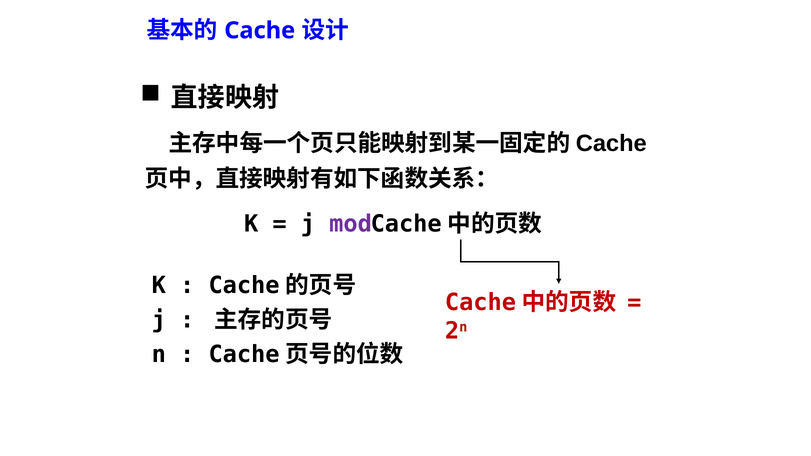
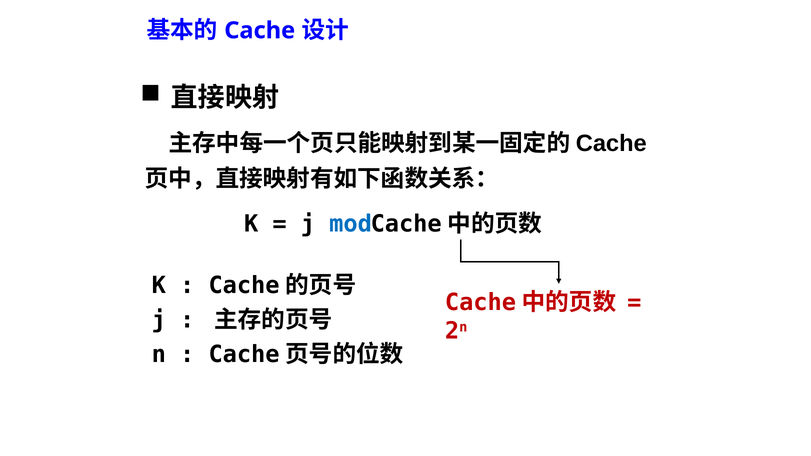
mod colour: purple -> blue (351, 224)
